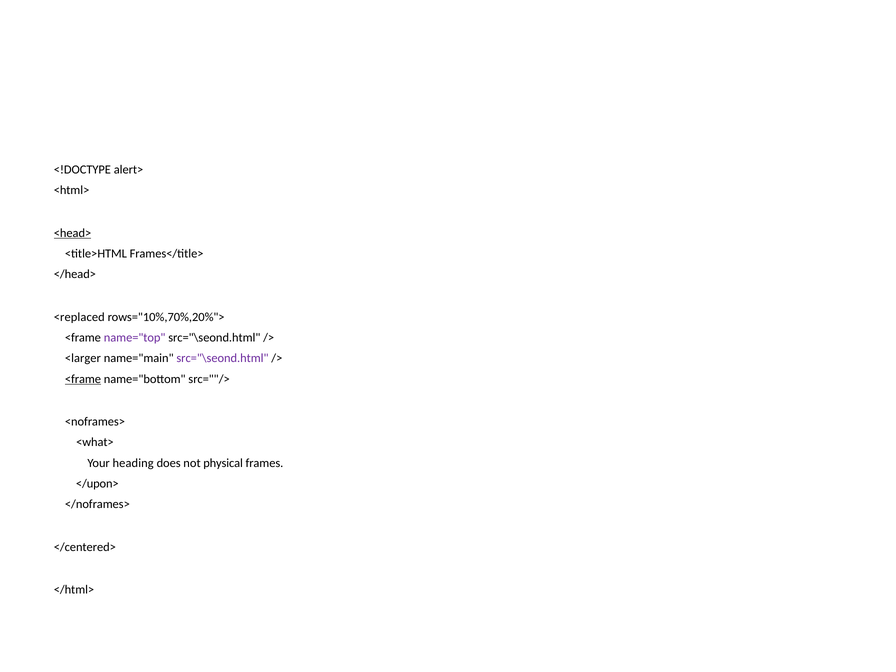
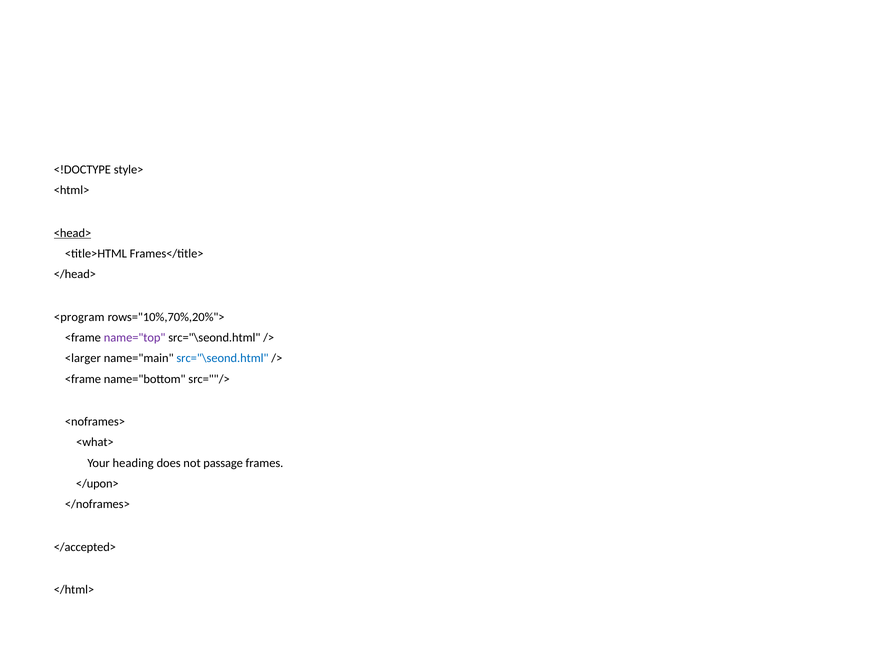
alert>: alert> -> style> (129, 170)
<replaced: <replaced -> <program (79, 317)
src="\seond.html colour: purple -> blue (222, 358)
<frame underline: present -> none (83, 379)
physical: physical -> passage (223, 463)
</centered>: </centered> -> </accepted> (85, 547)
